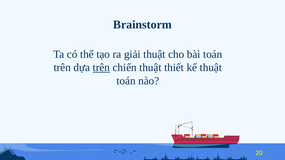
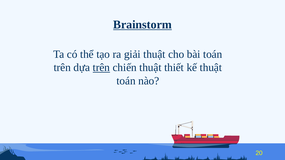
Brainstorm underline: none -> present (142, 25)
